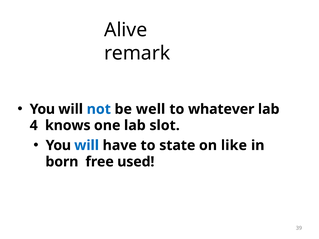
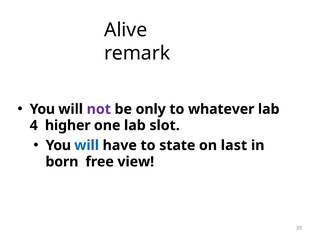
not colour: blue -> purple (99, 109)
well: well -> only (151, 109)
knows: knows -> higher (68, 126)
like: like -> last (234, 146)
used: used -> view (136, 162)
